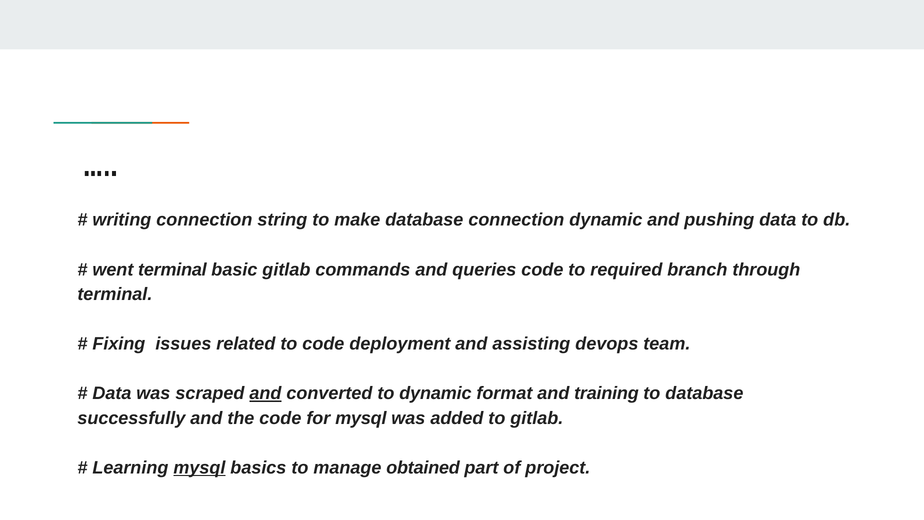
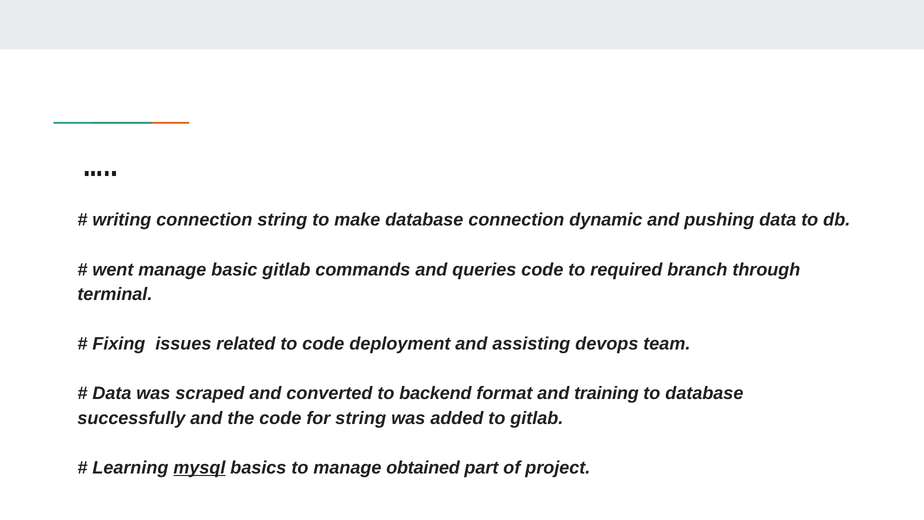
went terminal: terminal -> manage (172, 269)
and underline: present -> none (265, 393)
to dynamic: dynamic -> backend (435, 393)
for mysql: mysql -> string (361, 418)
